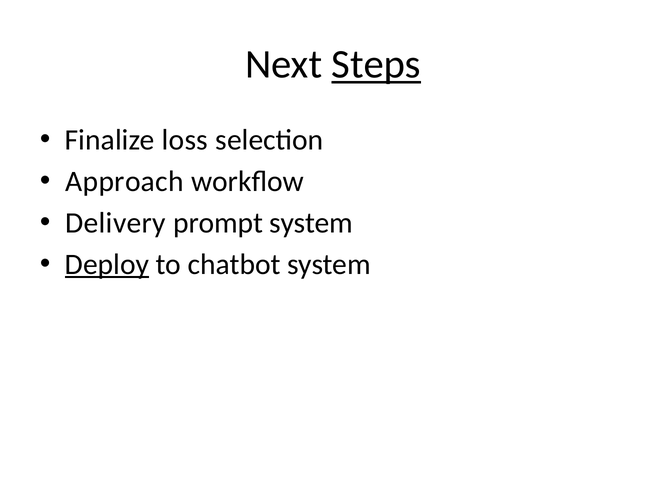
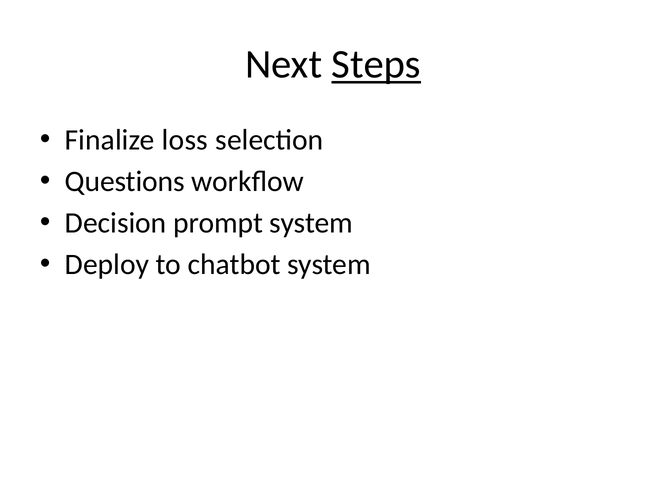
Approach: Approach -> Questions (125, 181)
Delivery: Delivery -> Decision (116, 223)
Deploy underline: present -> none (107, 264)
